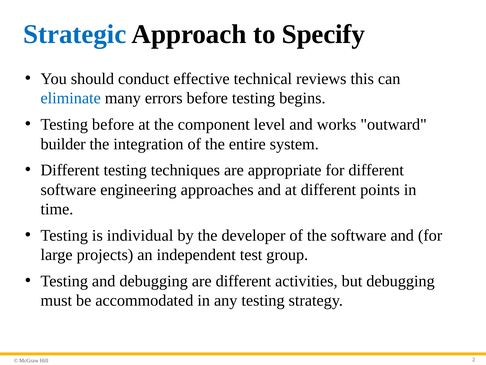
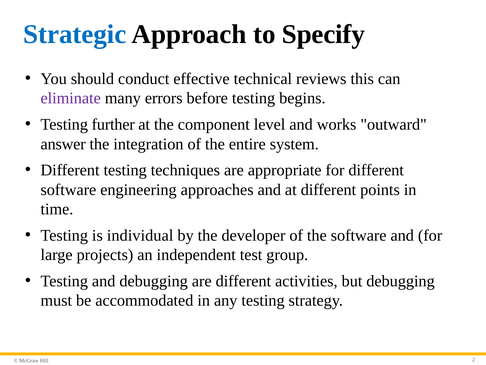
eliminate colour: blue -> purple (71, 98)
Testing before: before -> further (113, 124)
builder: builder -> answer (63, 144)
